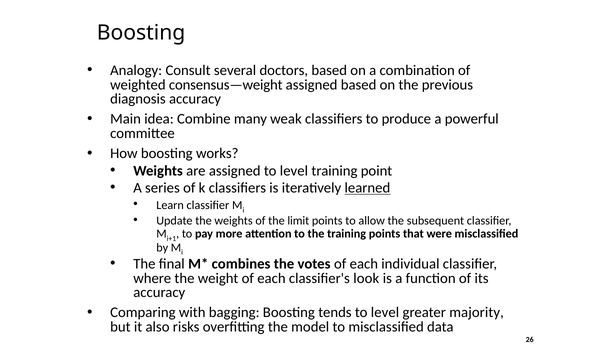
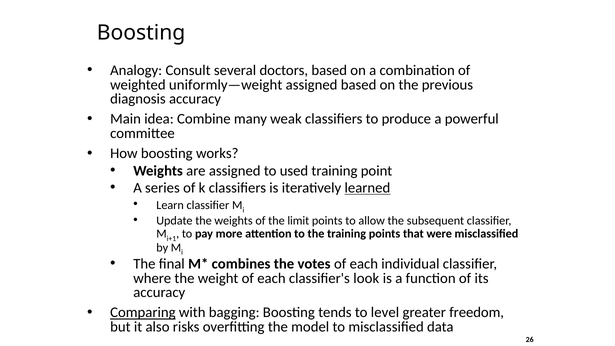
consensus—weight: consensus—weight -> uniformly—weight (226, 85)
assigned to level: level -> used (294, 171)
Comparing underline: none -> present (143, 313)
majority: majority -> freedom (477, 313)
